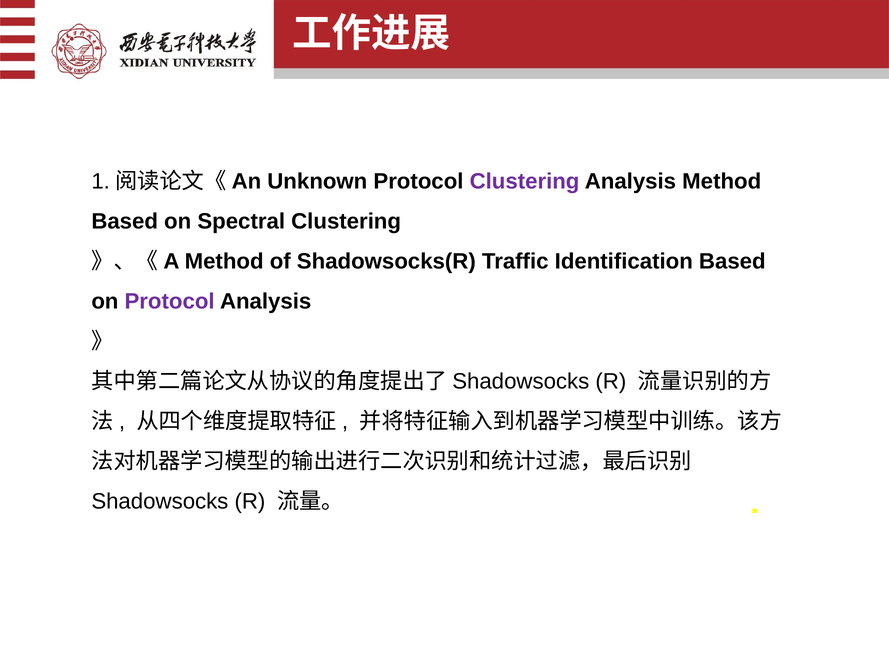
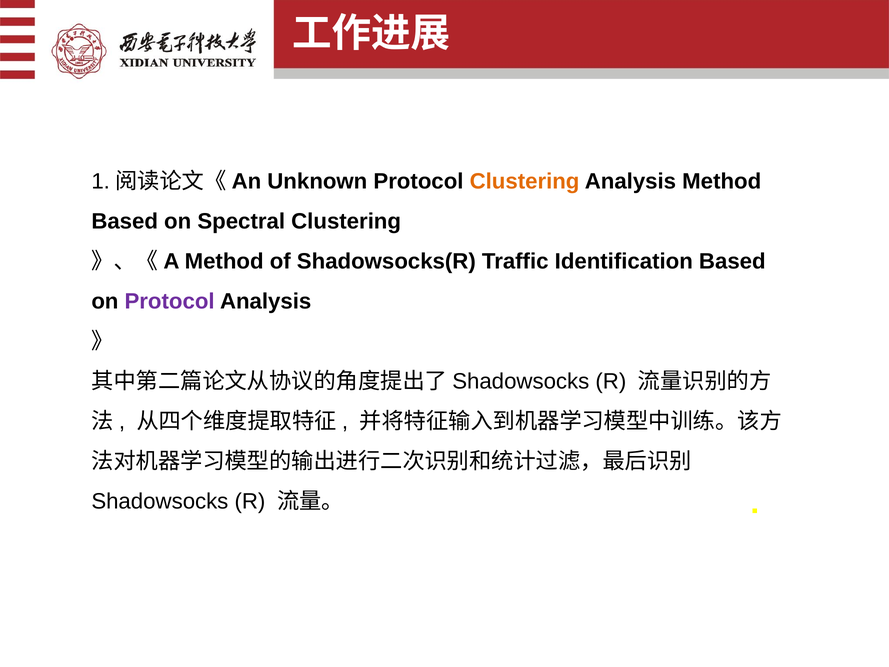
Clustering colour: purple -> orange (525, 181)
